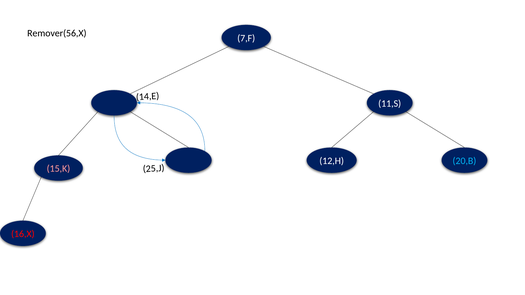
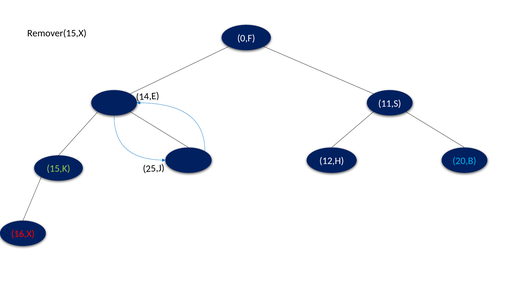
Remover(56,X: Remover(56,X -> Remover(15,X (57, 33)
7,F: 7,F -> 0,F (246, 38)
15,K colour: pink -> light green (58, 169)
